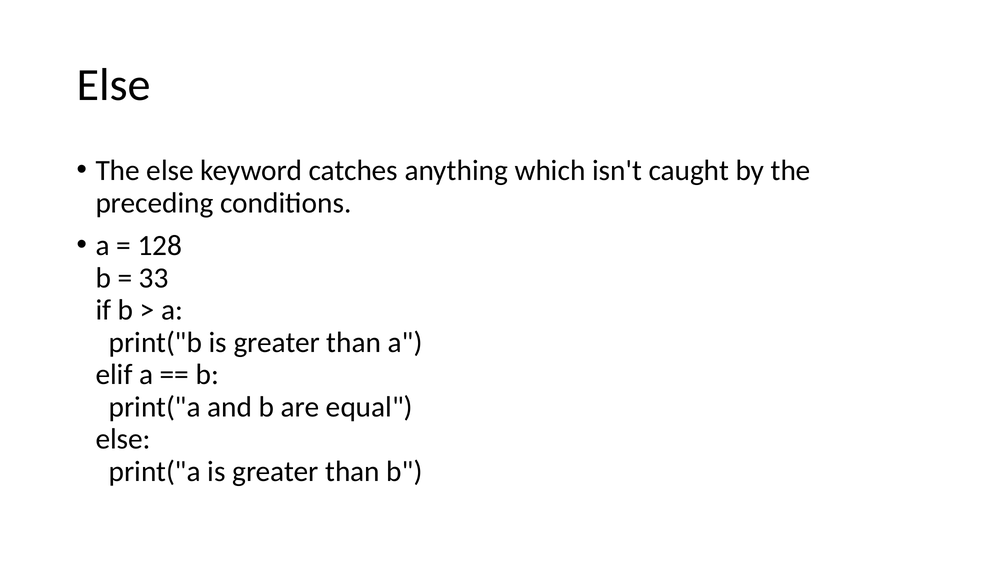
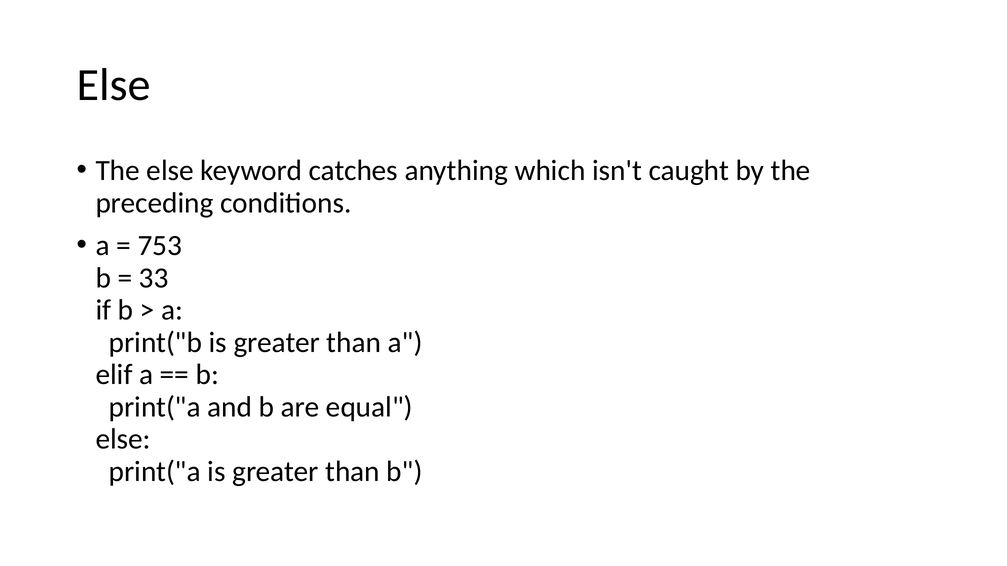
128: 128 -> 753 (160, 246)
